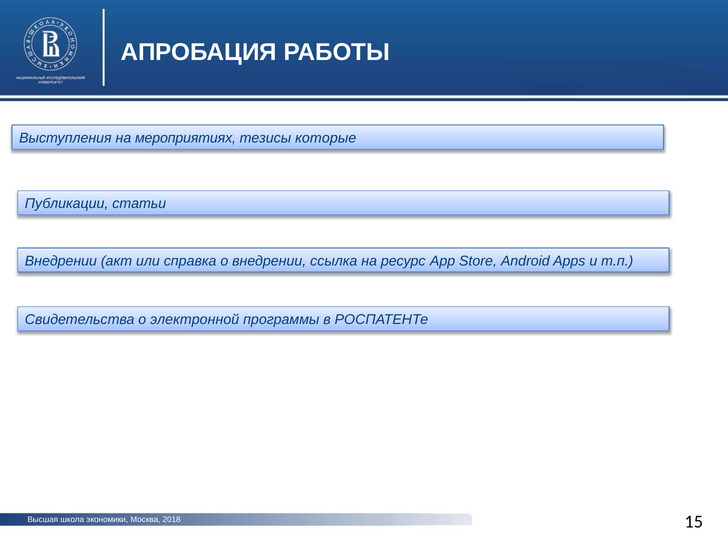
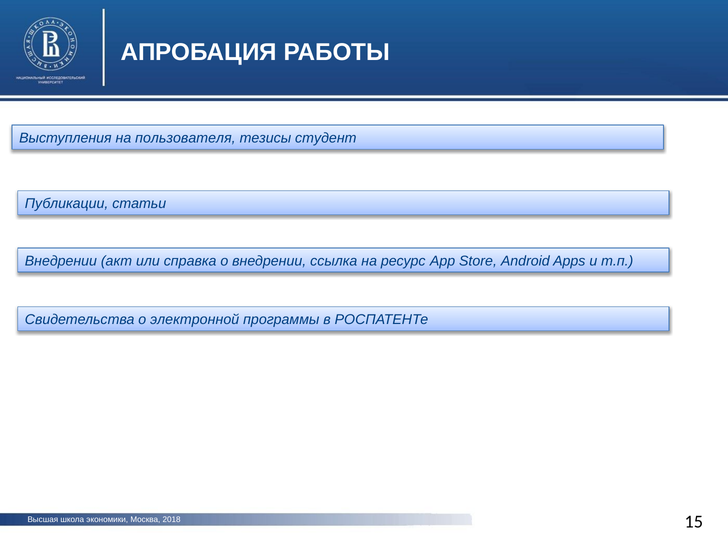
мероприятиях: мероприятиях -> пользователя (185, 138)
которые: которые -> студент (326, 138)
